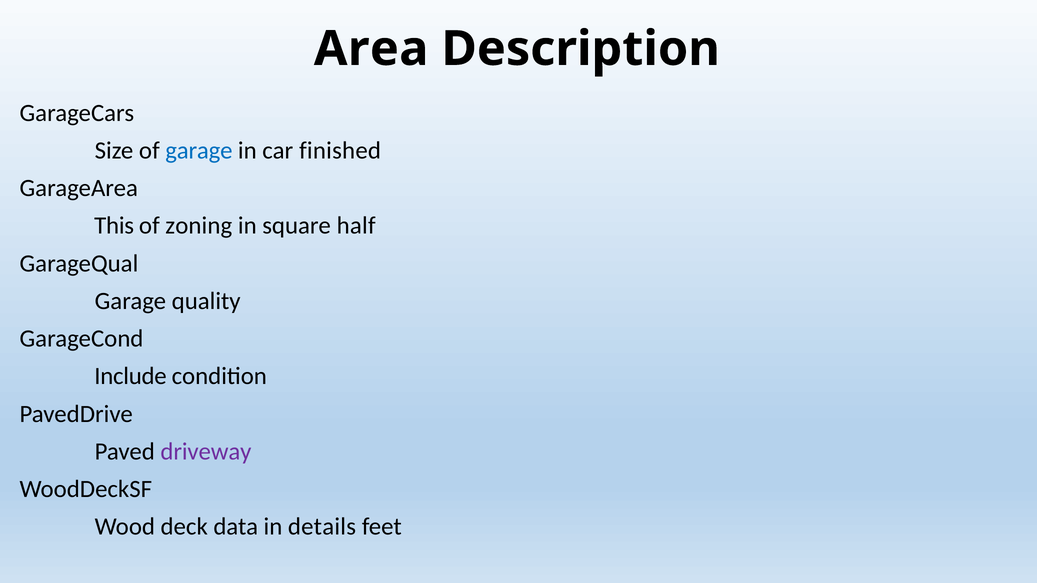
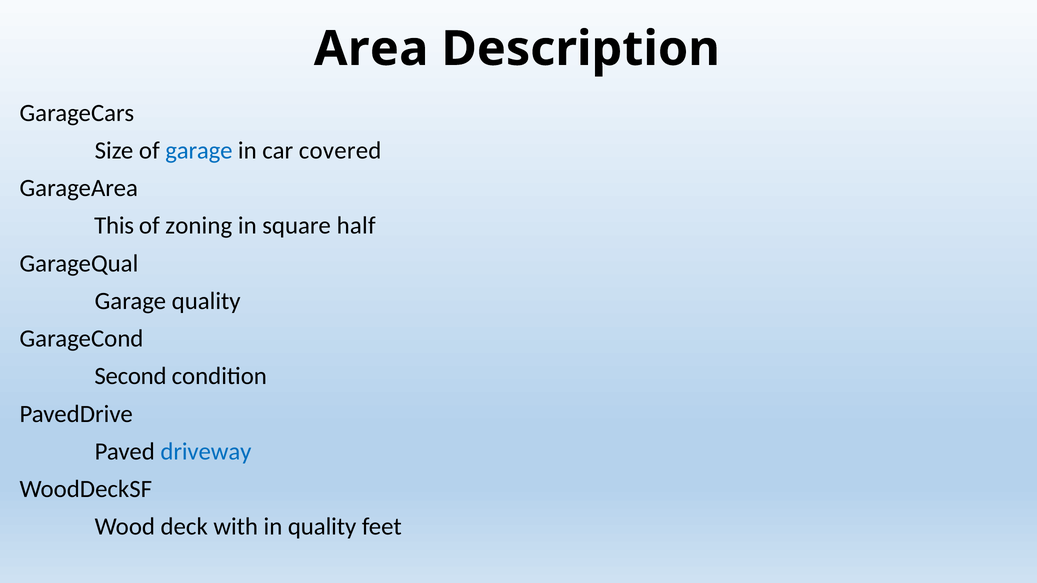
finished: finished -> covered (340, 151)
Include: Include -> Second (131, 376)
driveway colour: purple -> blue (206, 452)
data: data -> with (236, 527)
in details: details -> quality (322, 527)
